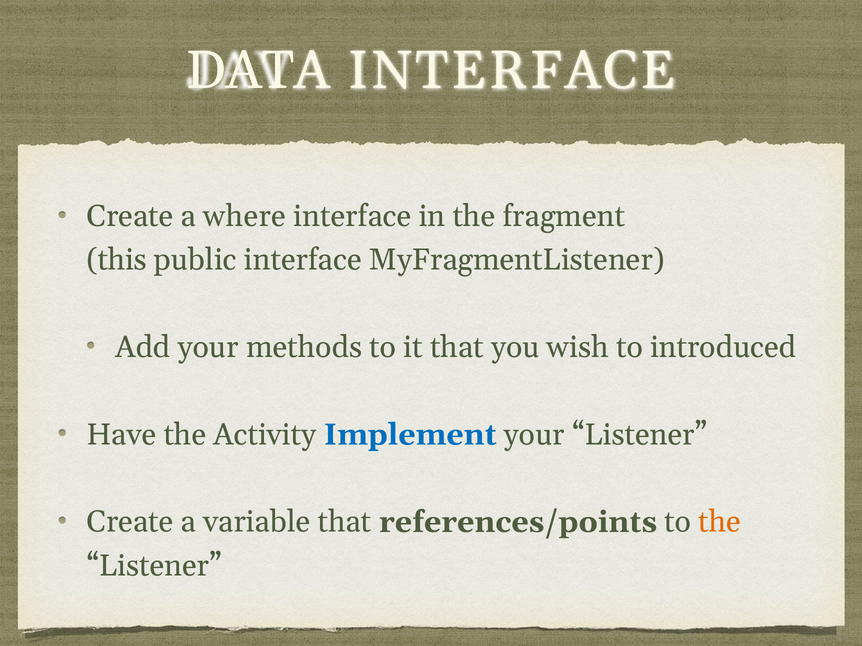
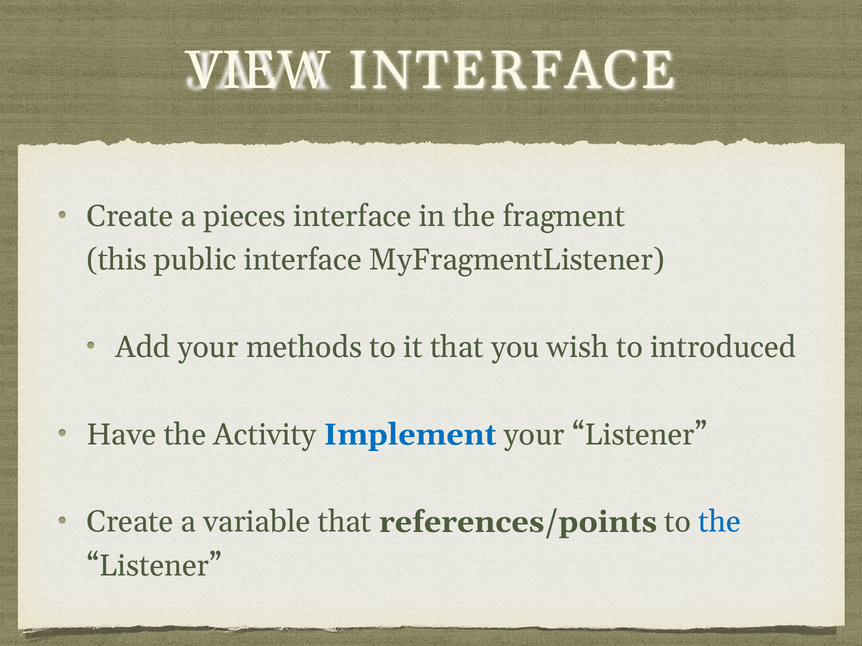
DATA: DATA -> VIEW (258, 70)
where: where -> pieces (245, 217)
the colour: orange -> blue (720, 522)
